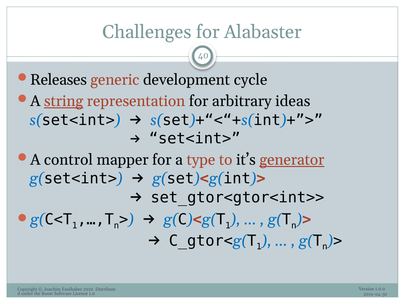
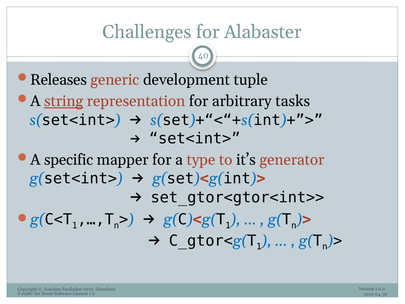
cycle: cycle -> tuple (251, 80)
ideas: ideas -> tasks (293, 101)
control: control -> specific (69, 160)
generator underline: present -> none (292, 160)
